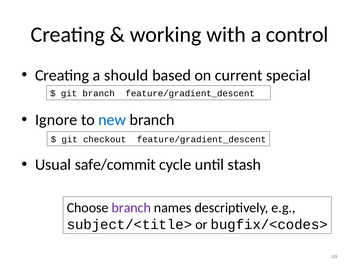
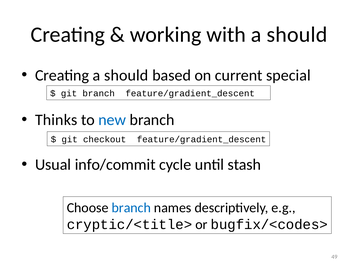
with a control: control -> should (297, 35)
Ignore: Ignore -> Thinks (56, 120)
safe/commit: safe/commit -> info/commit (115, 165)
branch colour: purple -> blue (131, 208)
subject/<title>: subject/<title> -> cryptic/<title> (129, 225)
